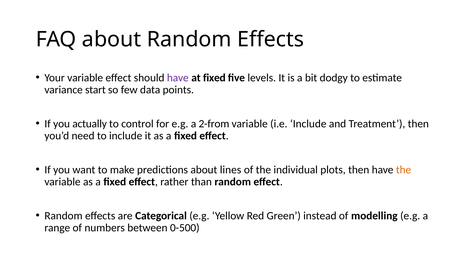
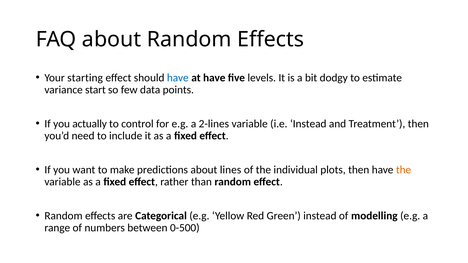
Your variable: variable -> starting (85, 78)
have colour: purple -> blue (178, 78)
at fixed: fixed -> have (214, 78)
2-from: 2-from -> 2-lines (214, 124)
i.e Include: Include -> Instead (308, 124)
